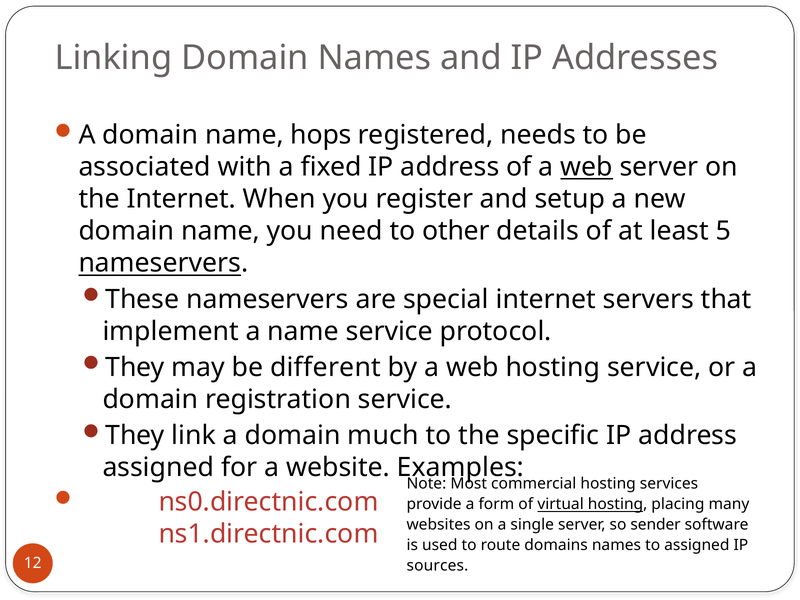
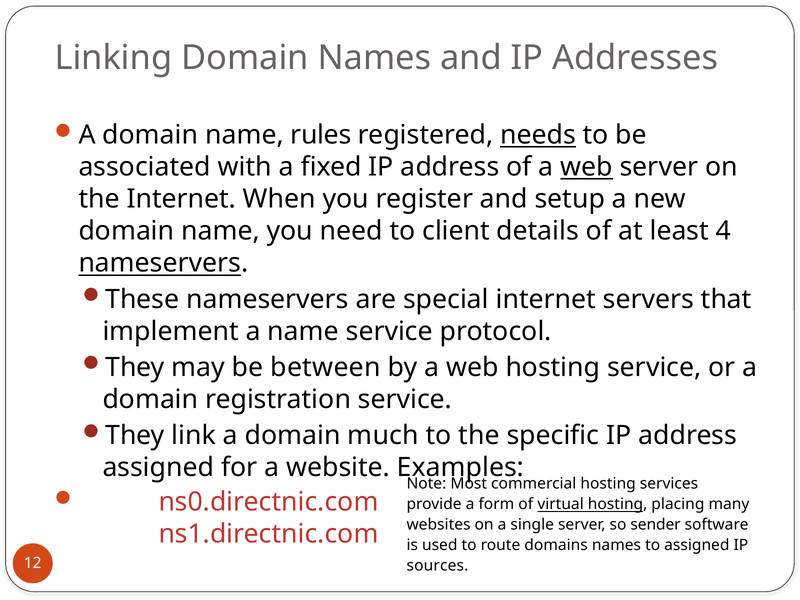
hops: hops -> rules (321, 135)
needs underline: none -> present (538, 135)
other: other -> client (456, 231)
5: 5 -> 4 (723, 231)
different: different -> between (326, 367)
